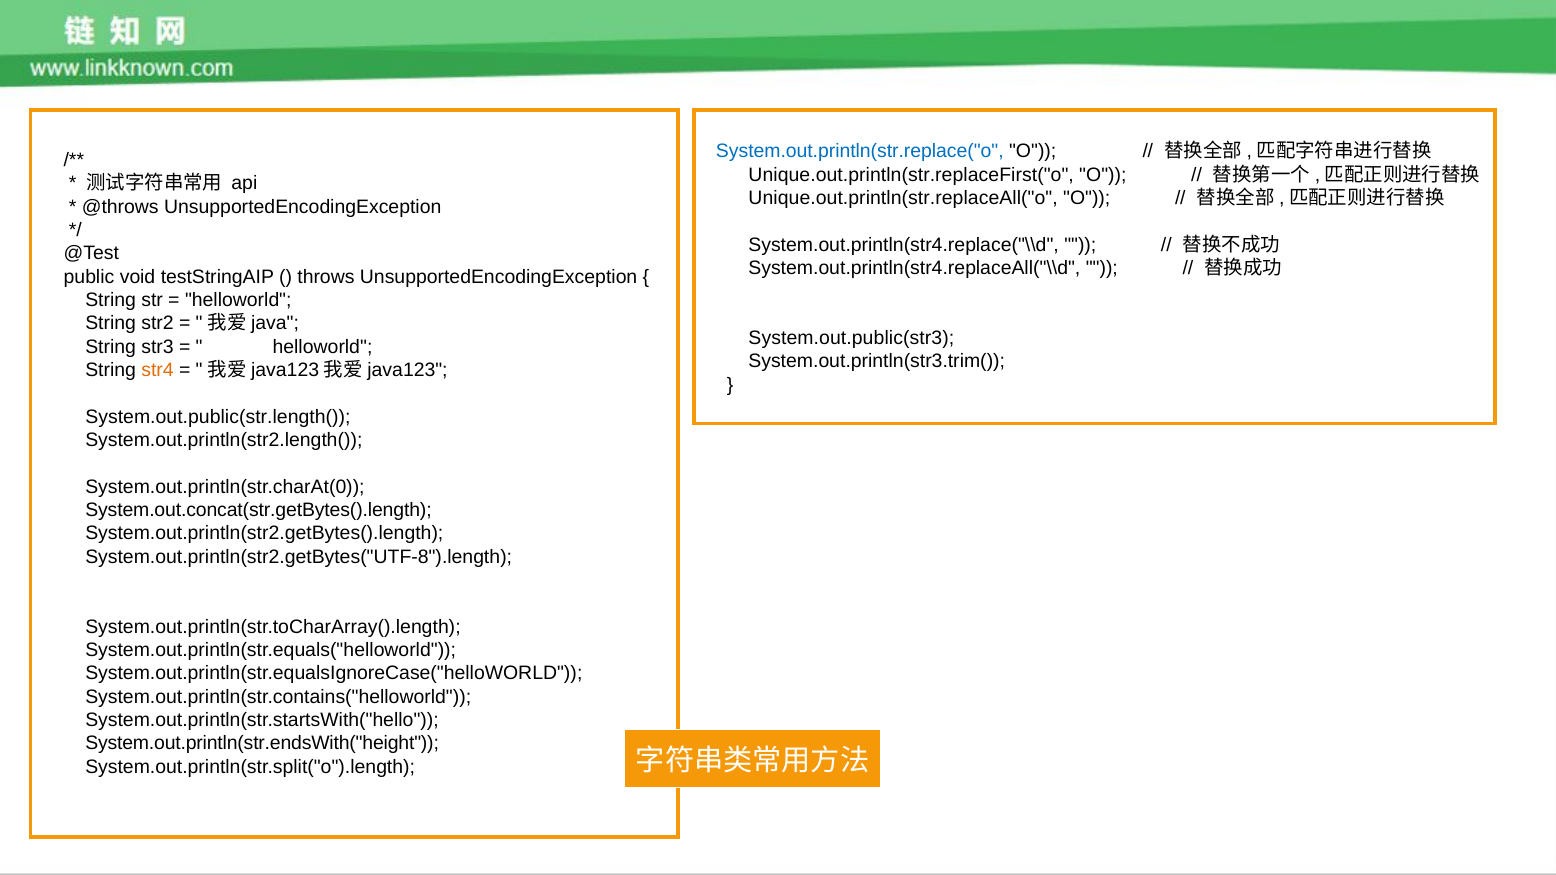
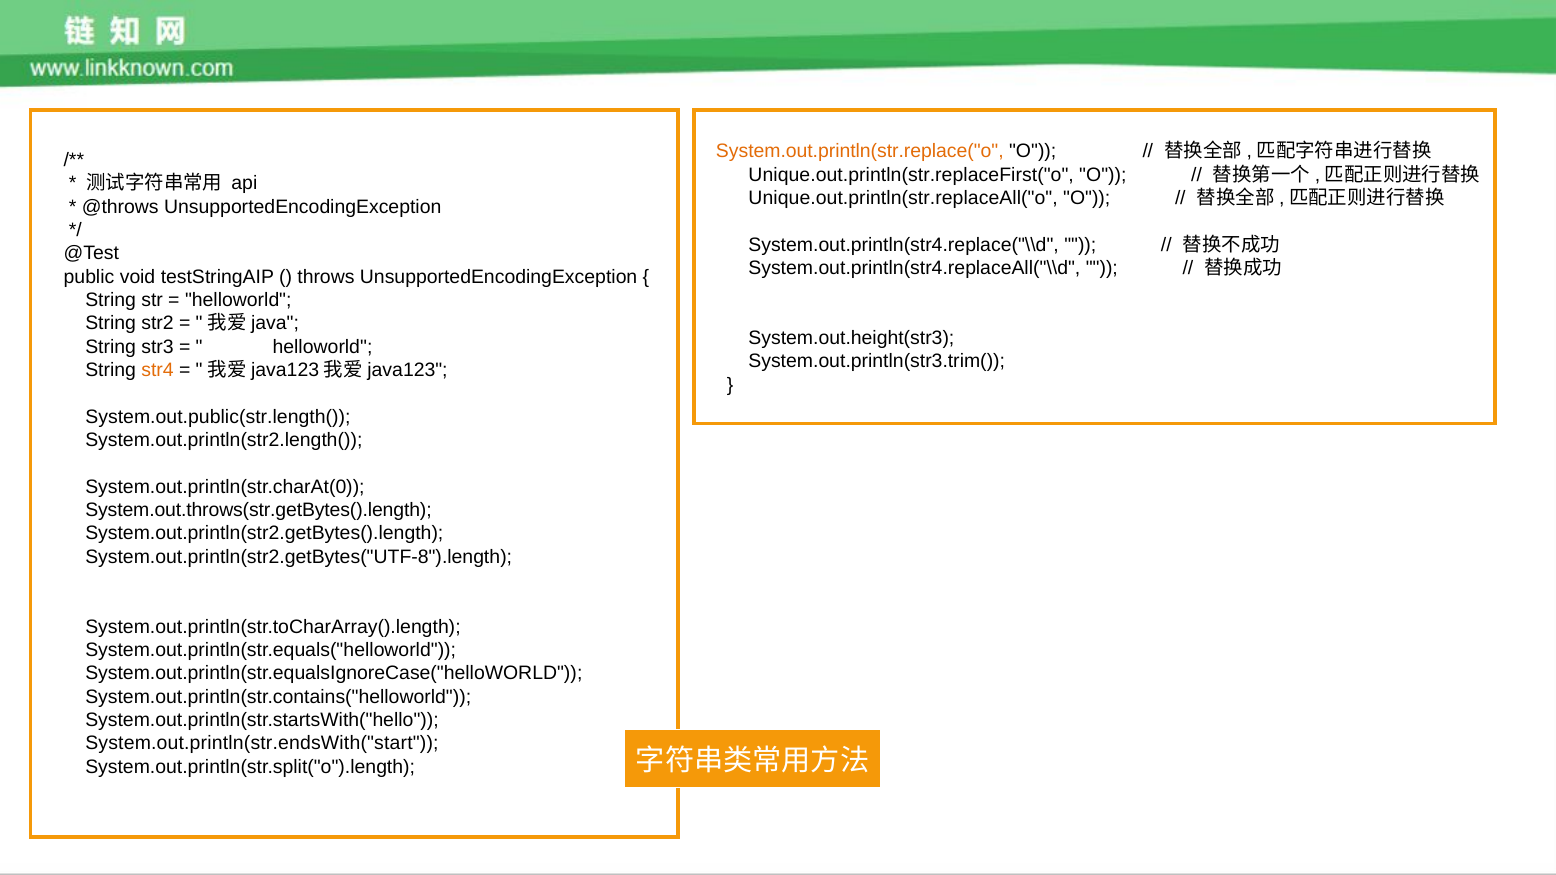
System.out.println(str.replace("o colour: blue -> orange (860, 152)
System.out.public(str3: System.out.public(str3 -> System.out.height(str3 (851, 338)
System.out.concat(str.getBytes().length: System.out.concat(str.getBytes().length -> System.out.throws(str.getBytes().length (258, 510)
System.out.println(str.endsWith("height: System.out.println(str.endsWith("height -> System.out.println(str.endsWith("start (262, 744)
